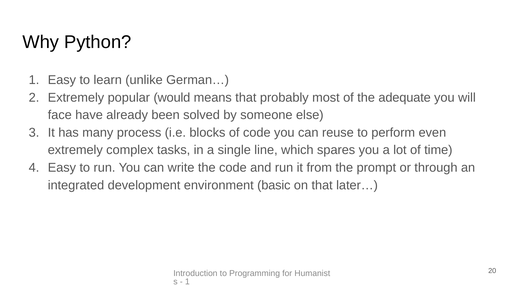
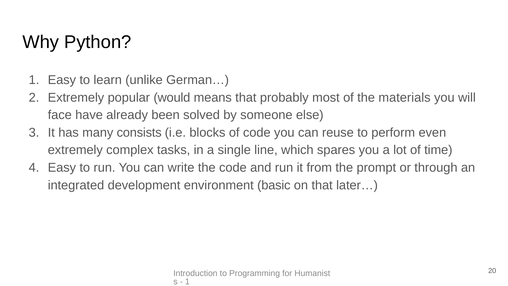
adequate: adequate -> materials (405, 97)
process: process -> consists (139, 132)
